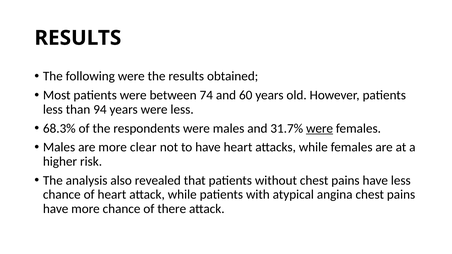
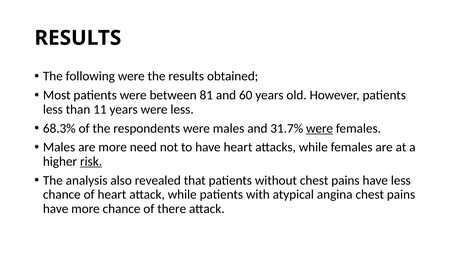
74: 74 -> 81 (206, 95)
94: 94 -> 11 (100, 110)
clear: clear -> need (143, 147)
risk underline: none -> present (91, 162)
